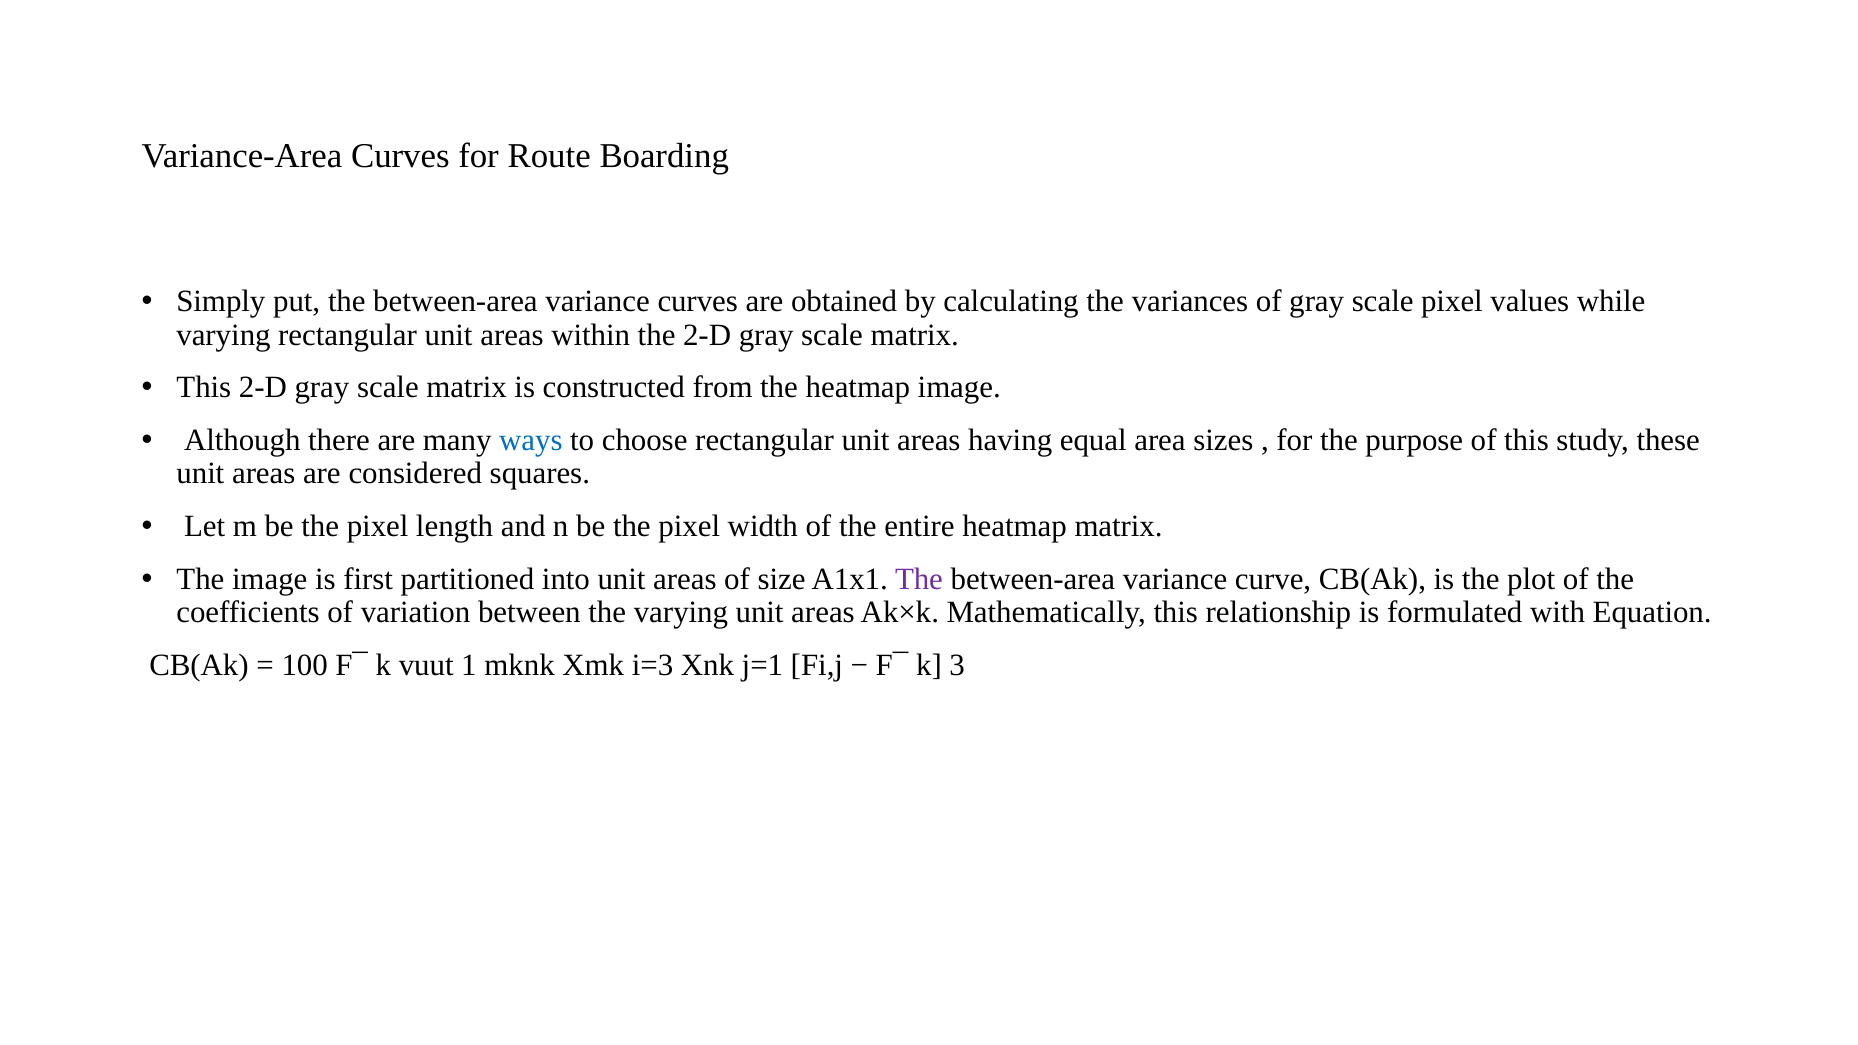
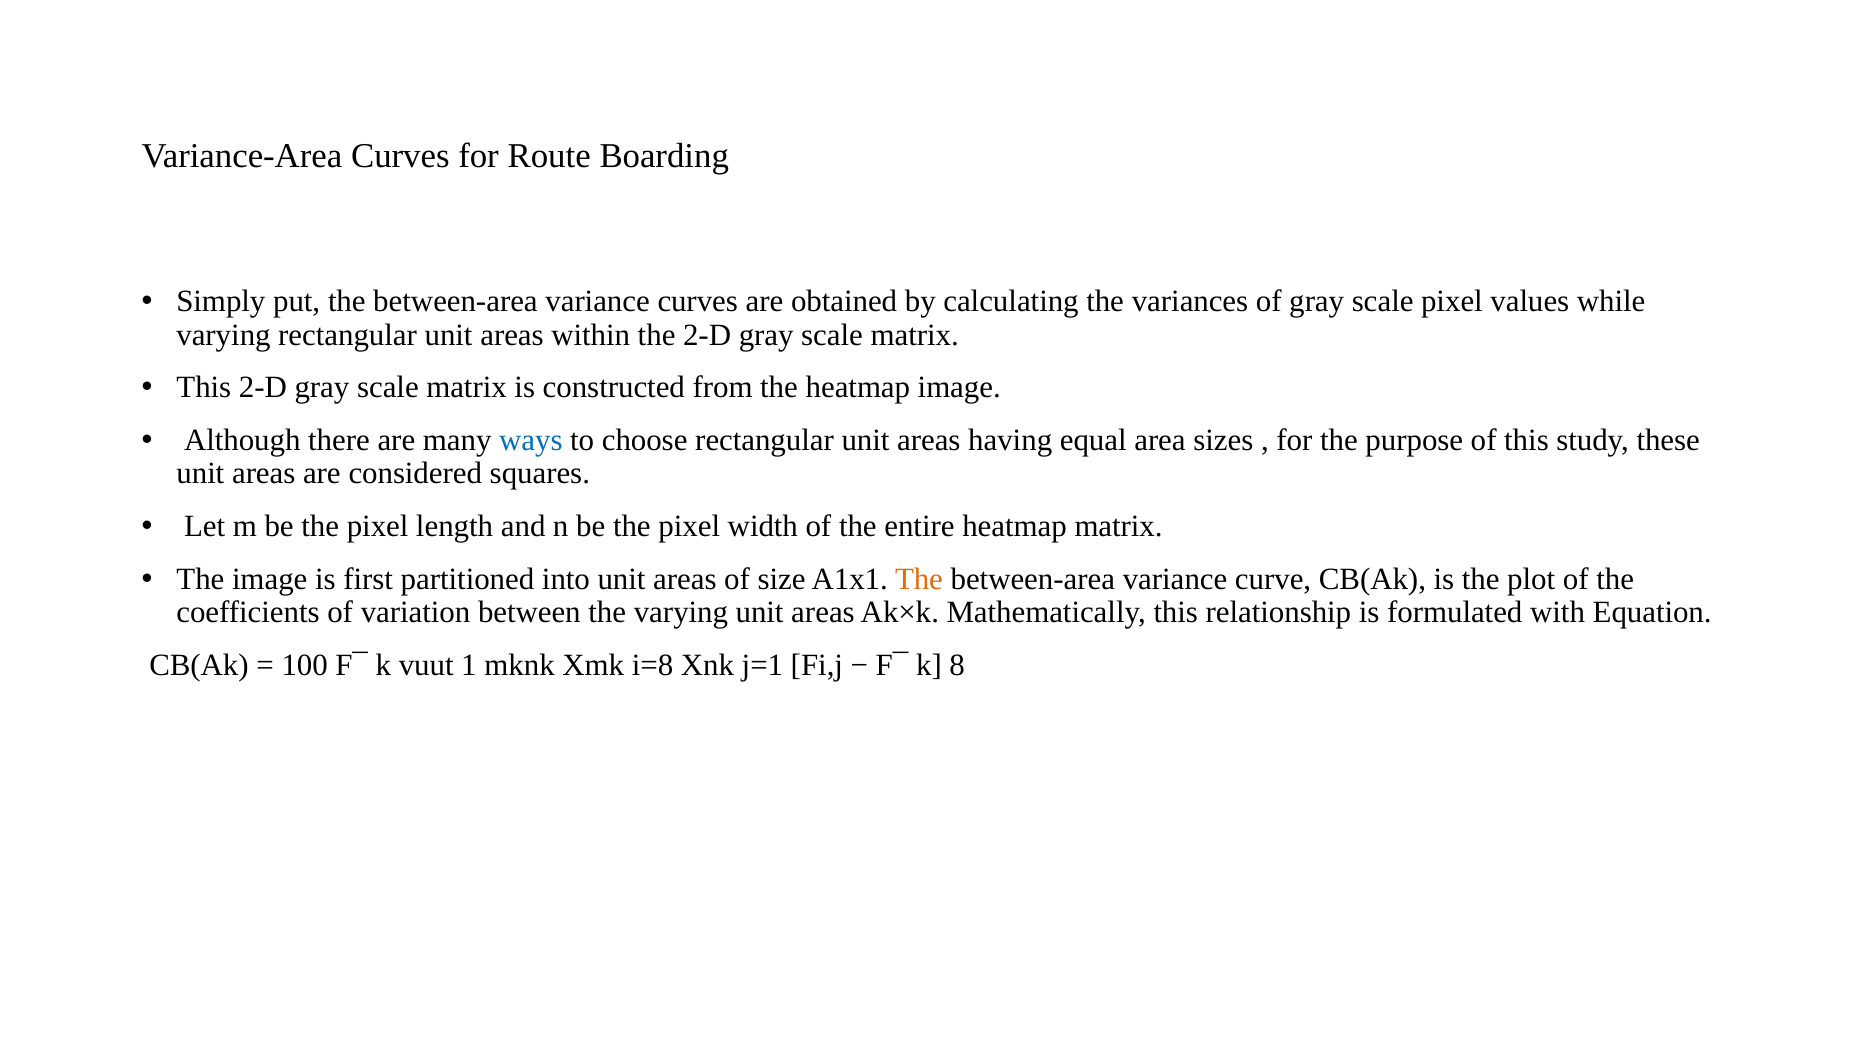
The colour: purple -> orange (919, 579)
i=3: i=3 -> i=8 (653, 665)
3: 3 -> 8 (957, 665)
